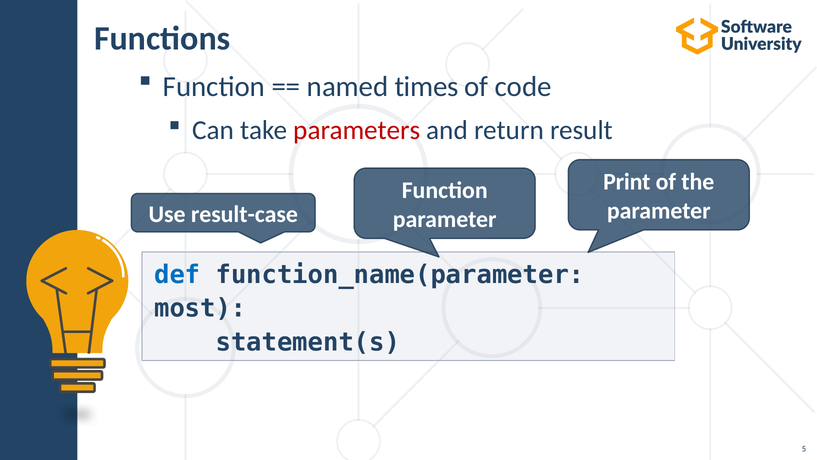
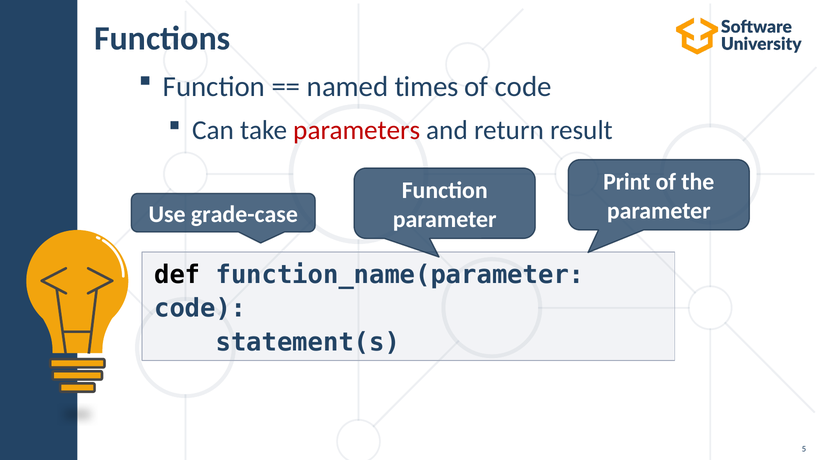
result-case: result-case -> grade-case (244, 214)
def colour: blue -> black (177, 274)
most: most -> code (200, 308)
